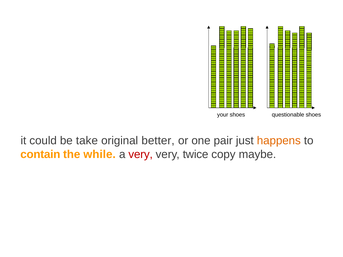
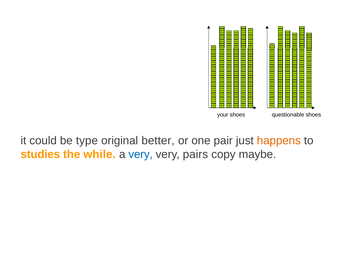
take: take -> type (87, 141)
contain: contain -> studies (40, 155)
very colour: red -> blue (141, 155)
twice: twice -> pairs (195, 155)
